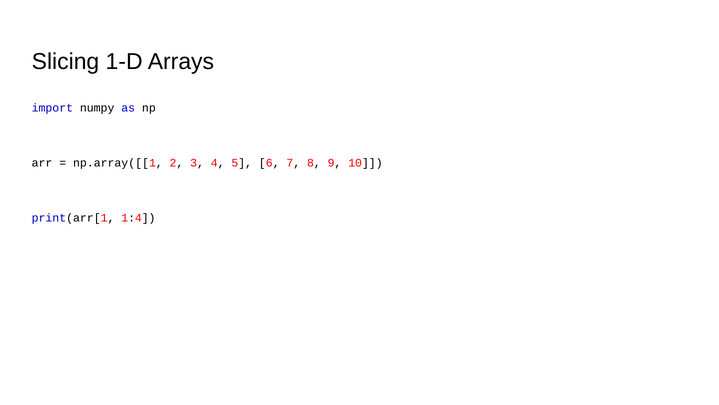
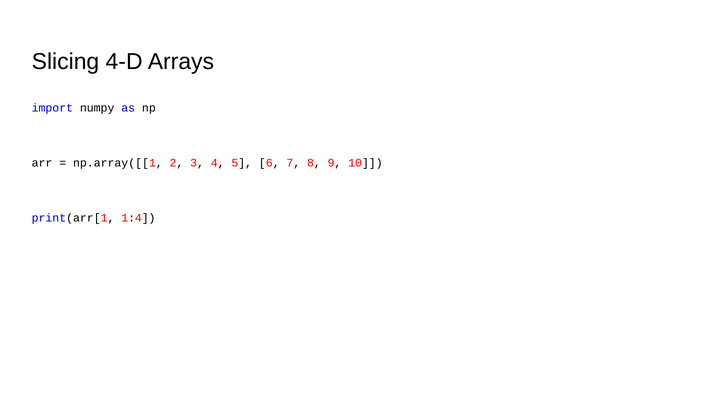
1-D: 1-D -> 4-D (124, 62)
